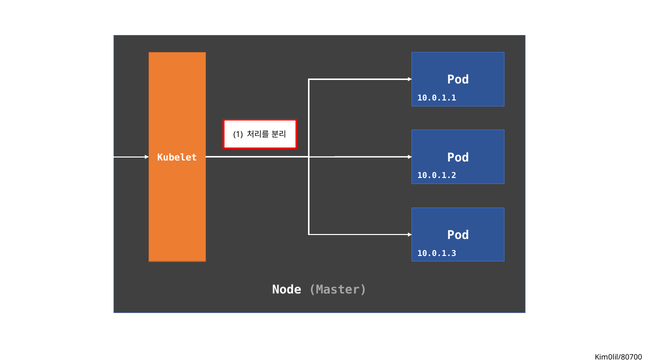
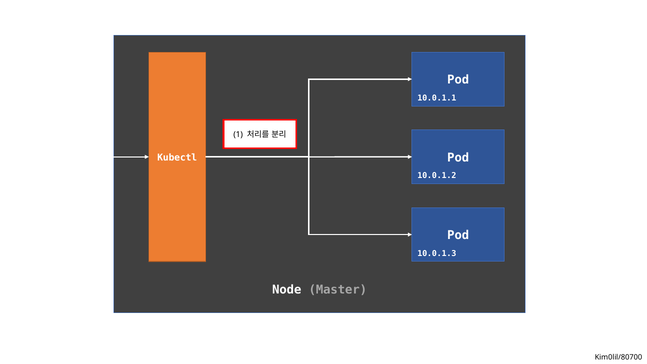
Kubelet: Kubelet -> Kubectl (177, 157)
